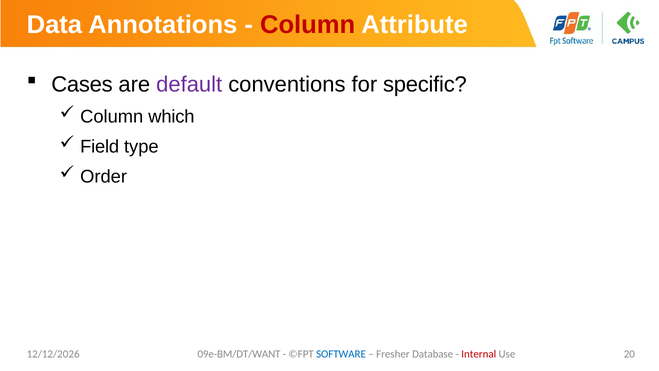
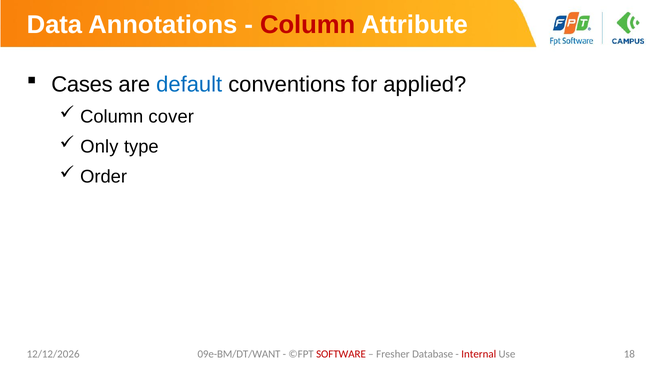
default colour: purple -> blue (189, 85)
specific: specific -> applied (425, 85)
which: which -> cover (171, 117)
Field: Field -> Only (99, 147)
SOFTWARE colour: blue -> red (341, 354)
20: 20 -> 18 (629, 354)
